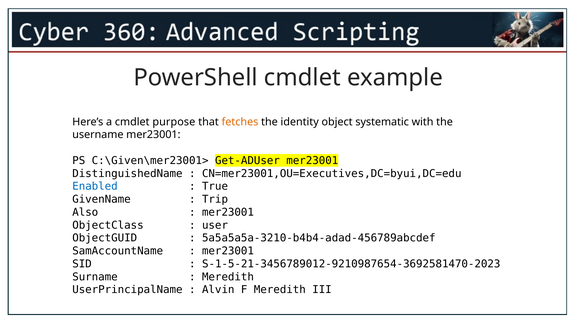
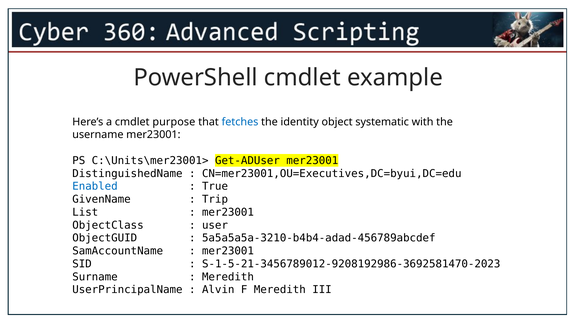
fetches colour: orange -> blue (240, 122)
C:\Given\mer23001>: C:\Given\mer23001> -> C:\Units\mer23001> (150, 161)
Also: Also -> List (85, 213)
S-1-5-21-3456789012-9210987654-3692581470-2023: S-1-5-21-3456789012-9210987654-3692581470-2023 -> S-1-5-21-3456789012-9208192986-3692581470-2023 (351, 264)
